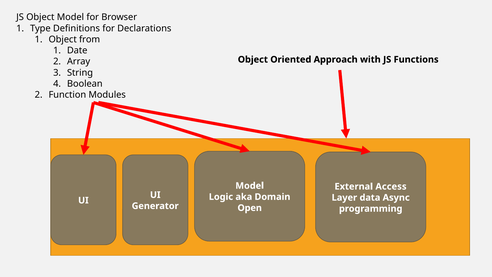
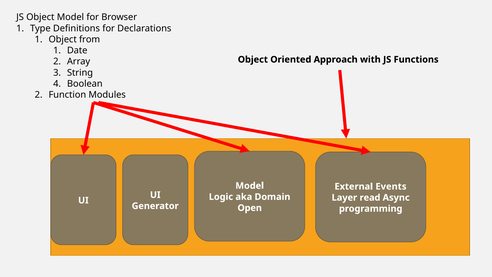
Access: Access -> Events (391, 186)
data: data -> read (370, 197)
